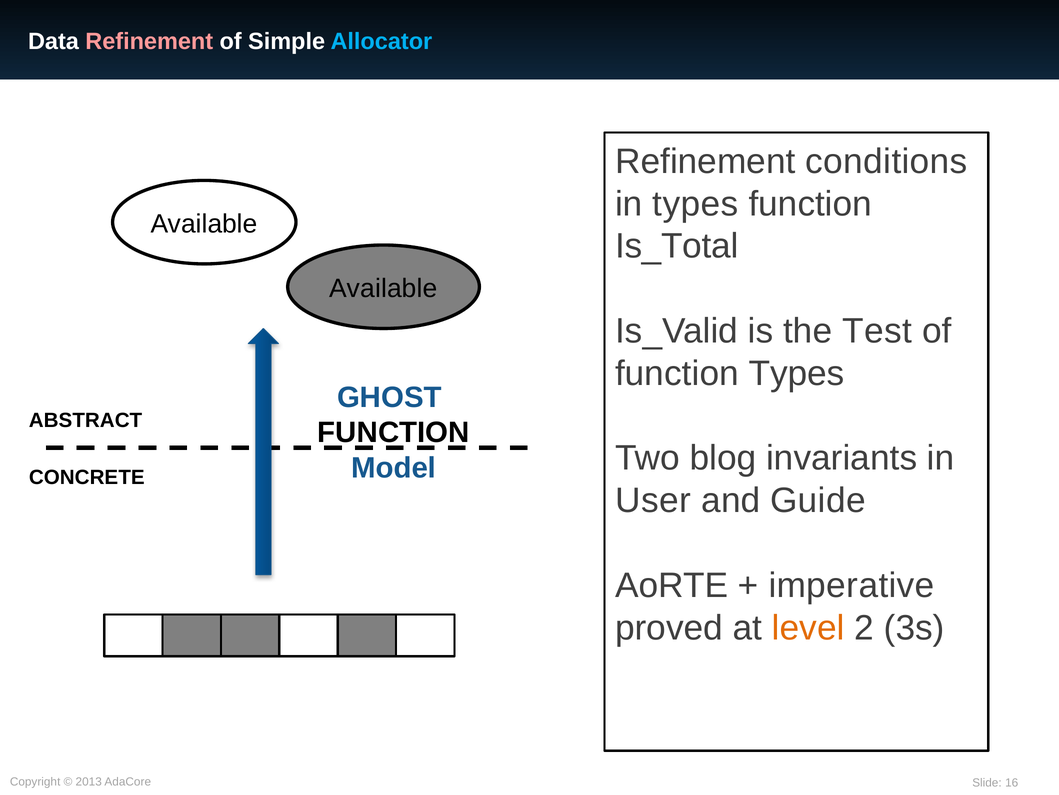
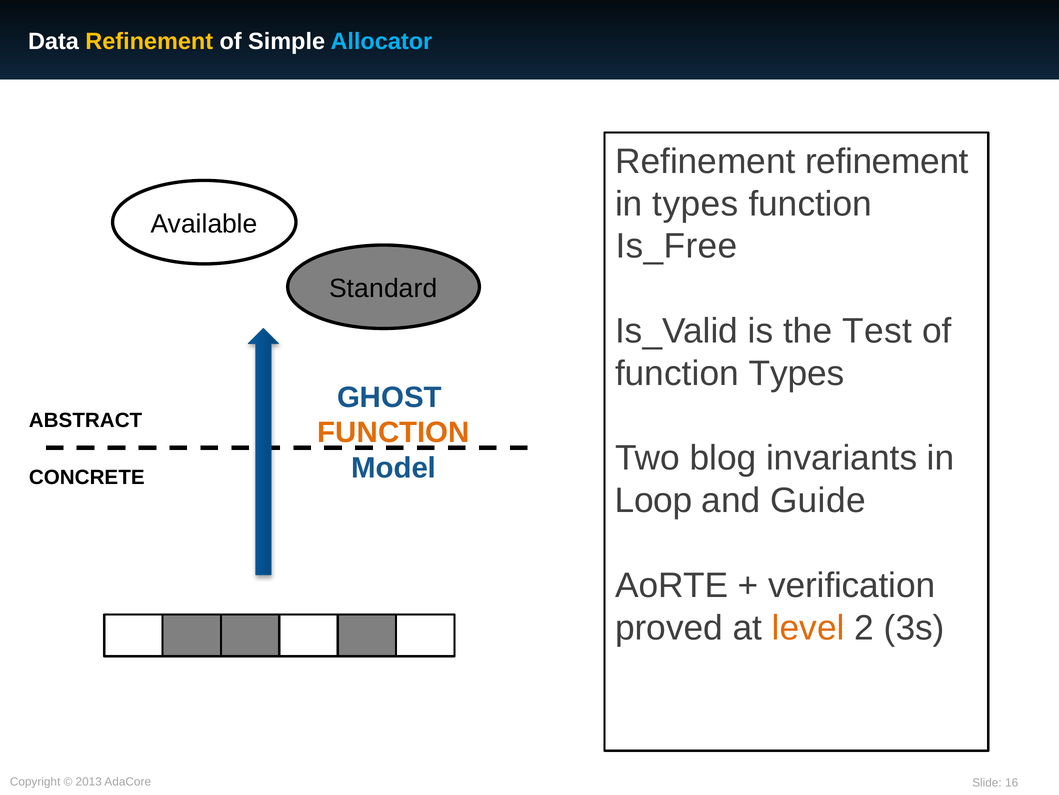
Refinement colour: pink -> yellow (149, 41)
Refinement conditions: conditions -> refinement (887, 161)
Is_Total: Is_Total -> Is_Free (676, 246)
Available: Available -> Standard (383, 288)
FUNCTION colour: black -> orange (394, 432)
User: User -> Loop (654, 500)
imperative: imperative -> verification (852, 585)
